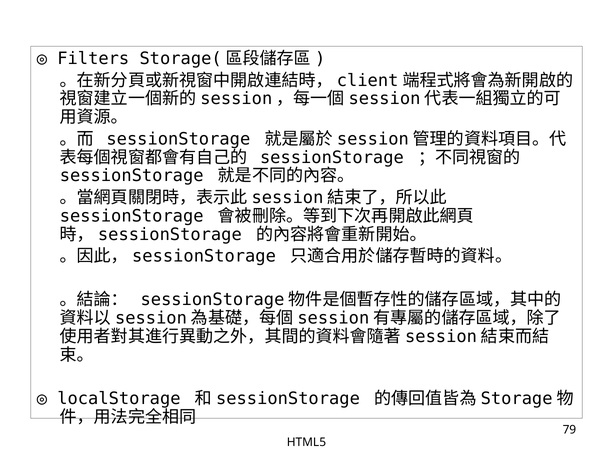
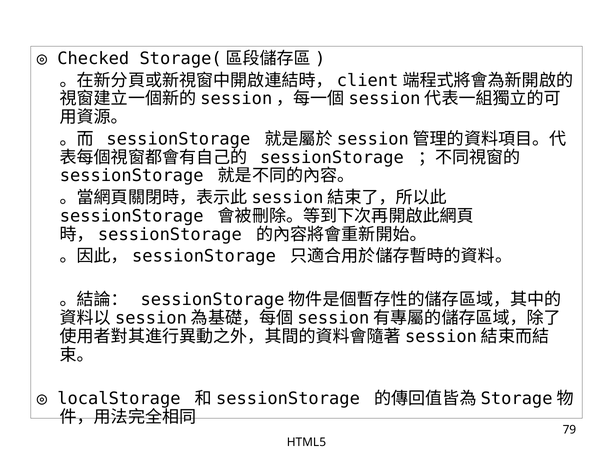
Filters: Filters -> Checked (93, 59)
